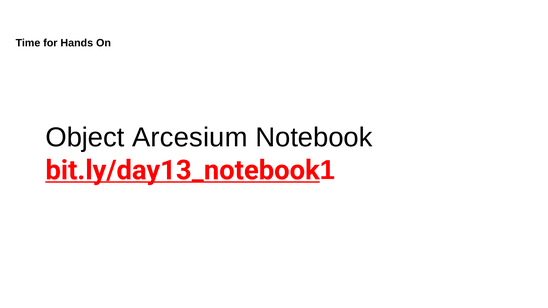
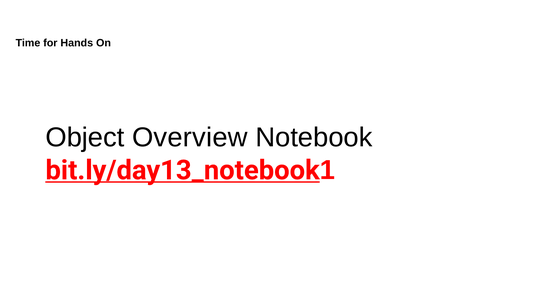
Arcesium: Arcesium -> Overview (190, 138)
